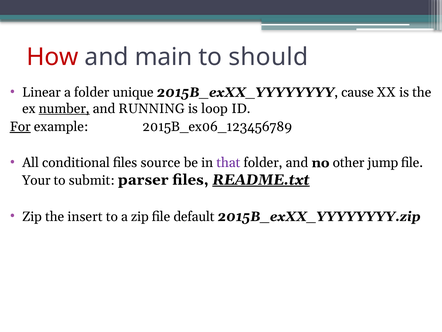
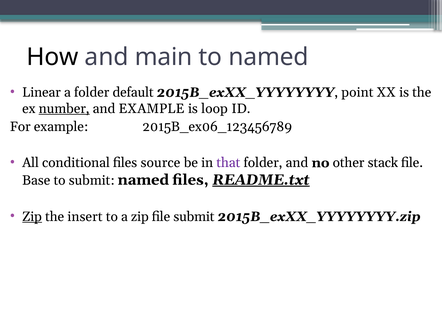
How colour: red -> black (52, 57)
to should: should -> named (269, 57)
unique: unique -> default (133, 92)
cause: cause -> point (357, 92)
and RUNNING: RUNNING -> EXAMPLE (152, 108)
For underline: present -> none (20, 126)
jump: jump -> stack (383, 163)
Your: Your -> Base (36, 180)
submit parser: parser -> named (143, 180)
Zip underline: none -> present (32, 216)
file default: default -> submit (194, 216)
